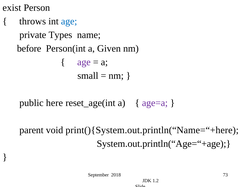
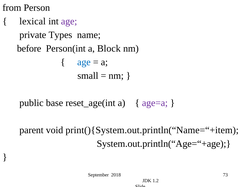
exist: exist -> from (12, 8)
throws: throws -> lexical (33, 21)
age colour: blue -> purple (69, 21)
Given: Given -> Block (109, 48)
age colour: purple -> blue (84, 62)
here: here -> base (55, 103)
print(){System.out.println(“Name=“+here: print(){System.out.println(“Name=“+here -> print(){System.out.println(“Name=“+item (152, 130)
